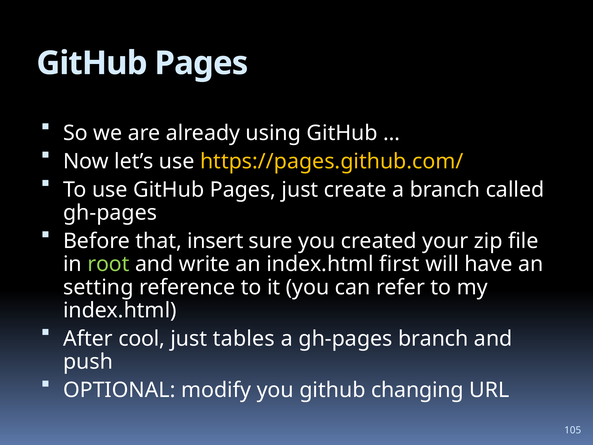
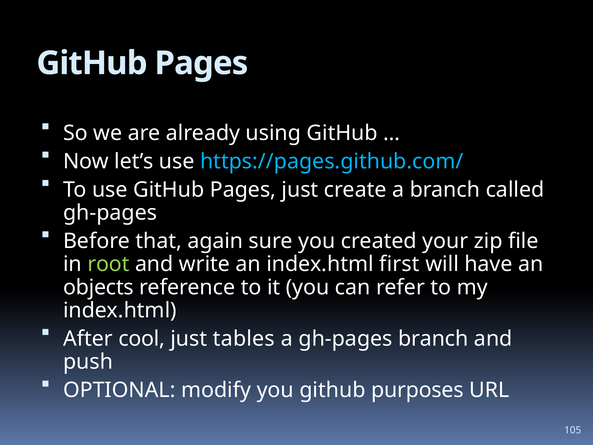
https://pages.github.com/ colour: yellow -> light blue (332, 161)
insert: insert -> again (215, 241)
setting: setting -> objects (98, 287)
changing: changing -> purposes (417, 390)
